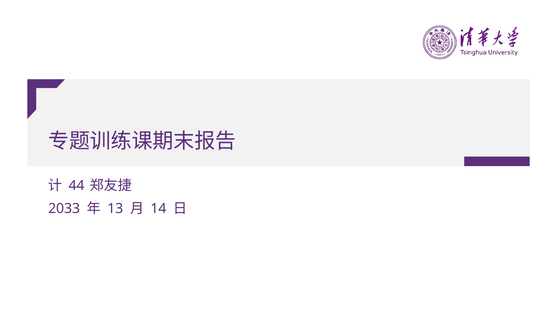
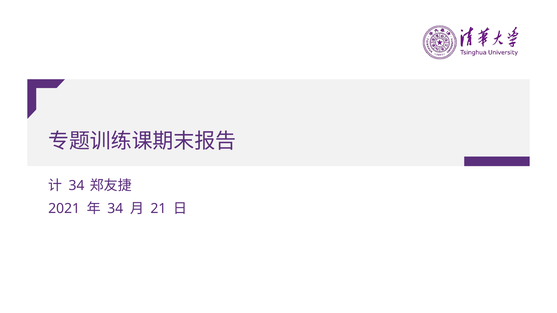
44: 44 -> 34 (76, 186)
2033: 2033 -> 2021 (64, 209)
13: 13 -> 34 (115, 209)
14: 14 -> 21 (158, 209)
